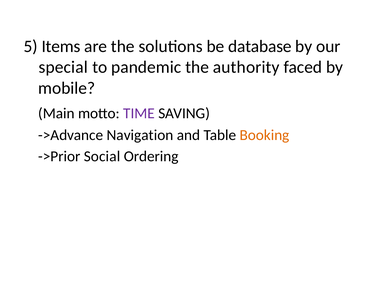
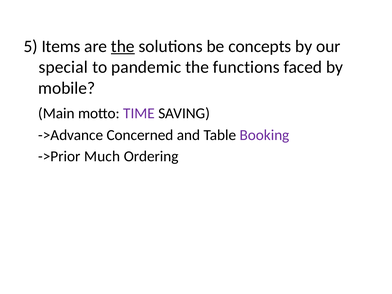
the underline: none -> present (123, 46)
database: database -> concepts (260, 46)
authority: authority -> functions (246, 67)
Navigation: Navigation -> Concerned (140, 135)
Booking colour: orange -> purple (264, 135)
Social: Social -> Much (102, 156)
